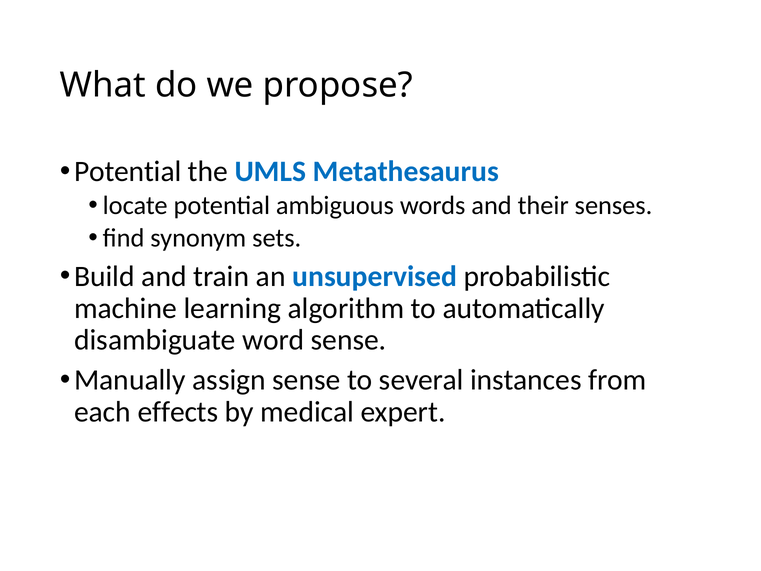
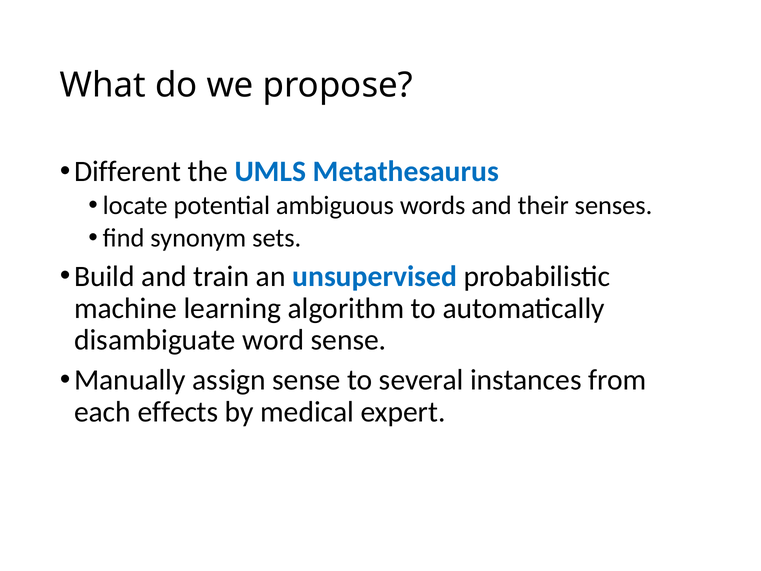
Potential: Potential -> Different (128, 171)
